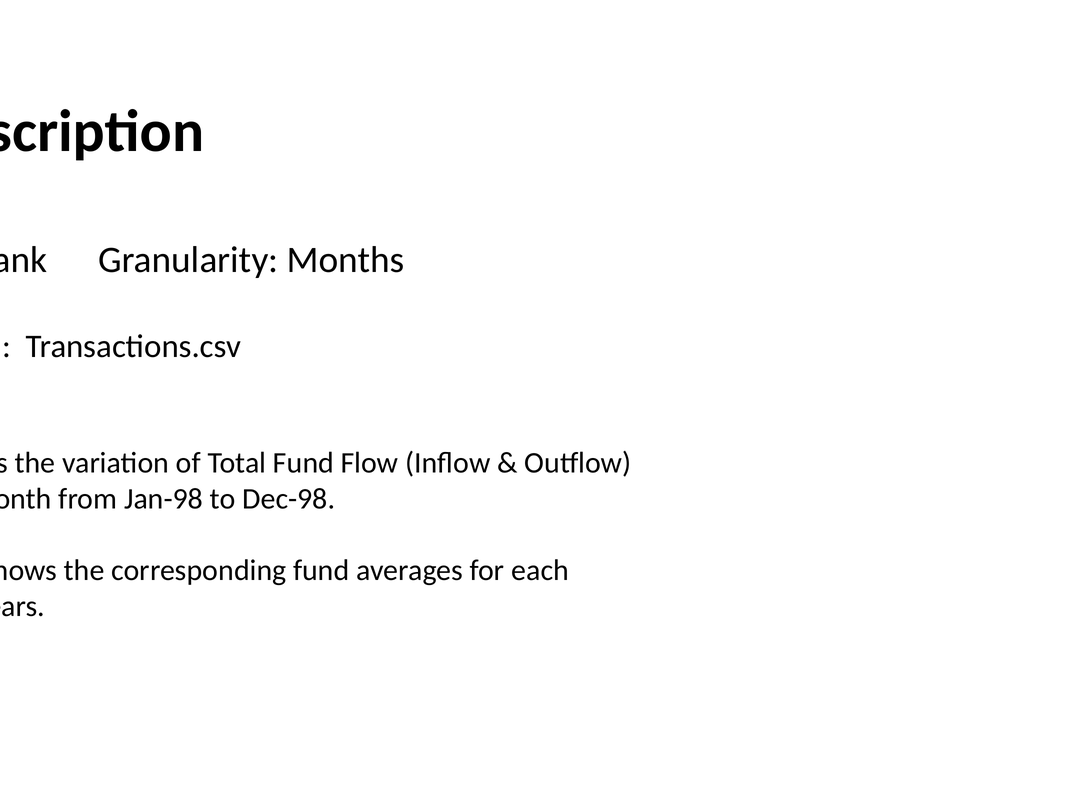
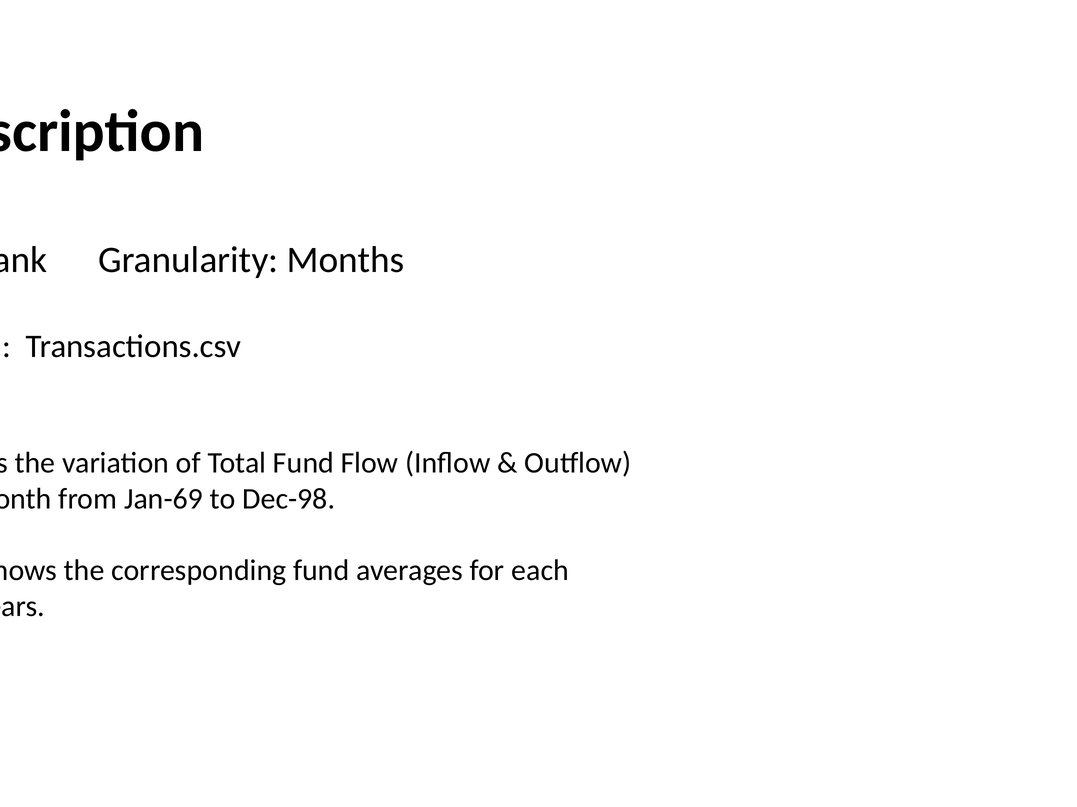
Jan-98: Jan-98 -> Jan-69 (164, 499)
